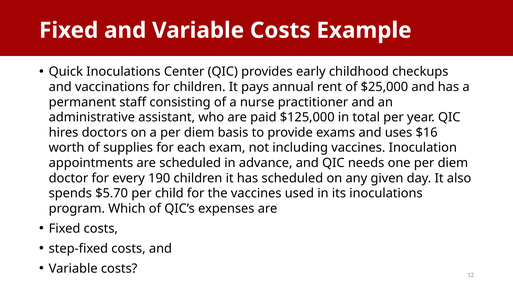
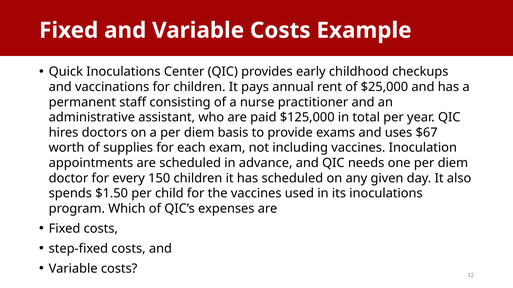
$16: $16 -> $67 (427, 133)
190: 190 -> 150 (159, 178)
$5.70: $5.70 -> $1.50 (112, 194)
